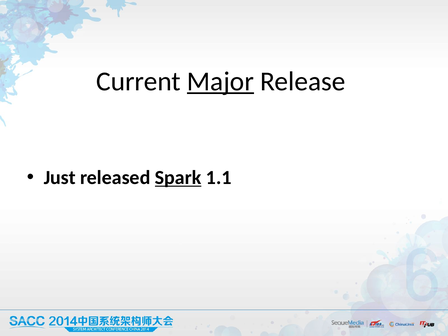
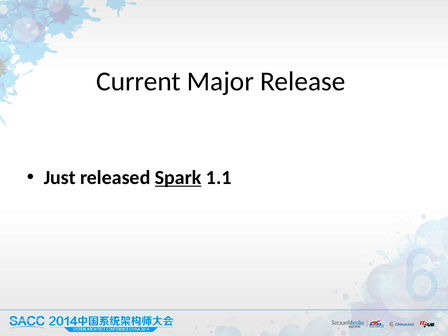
Major underline: present -> none (220, 81)
